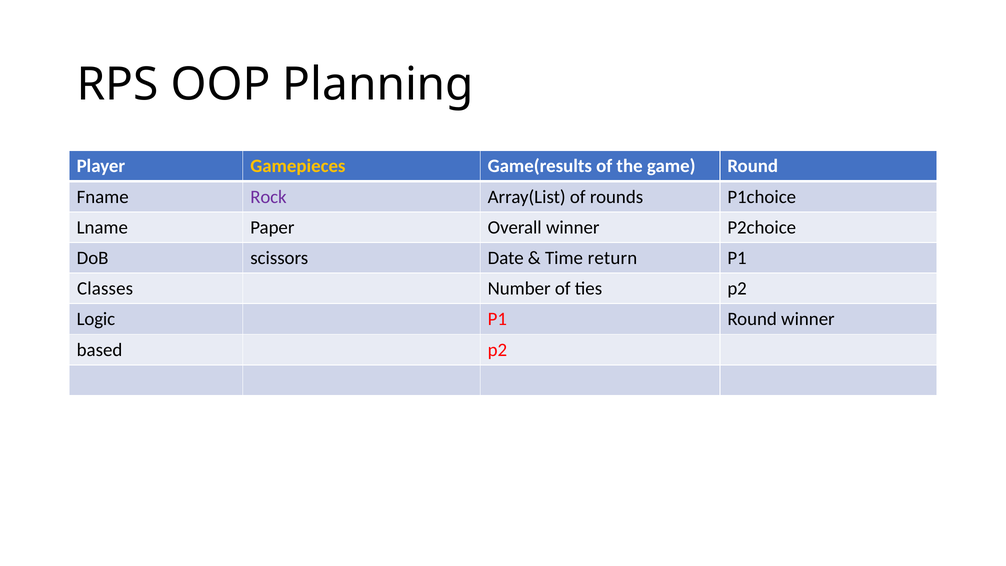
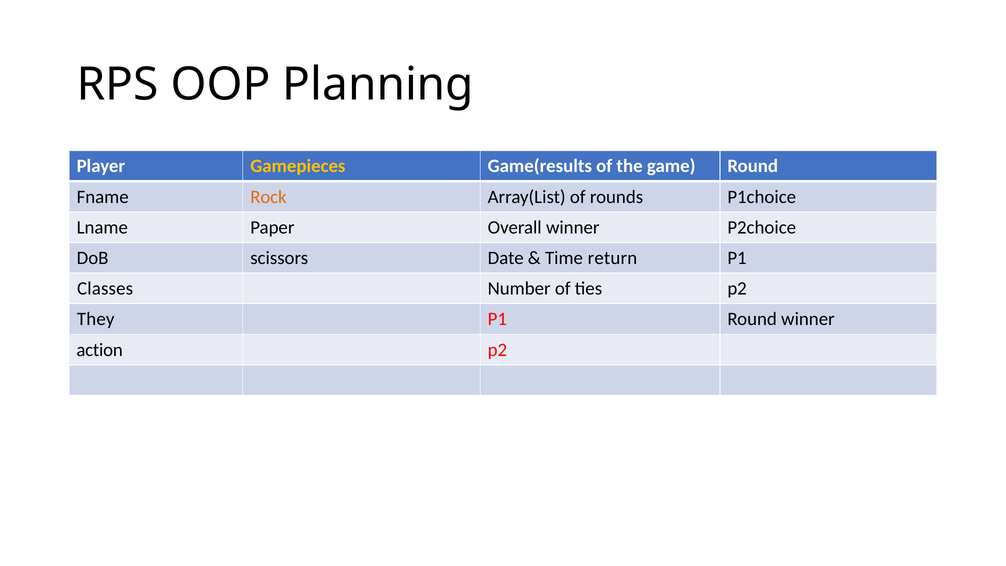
Rock colour: purple -> orange (268, 197)
Logic: Logic -> They (96, 319)
based: based -> action (100, 350)
